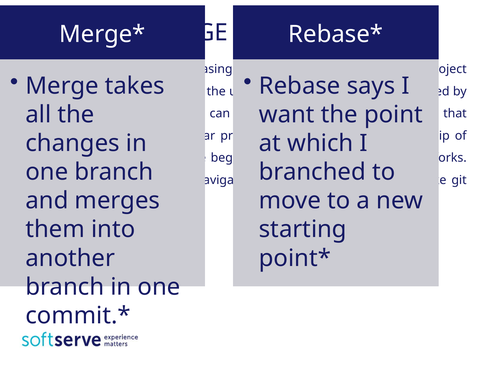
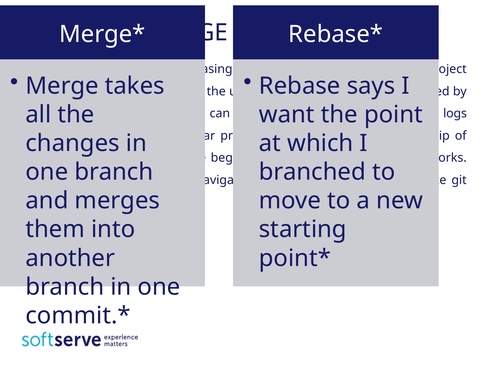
that: that -> logs (455, 114)
